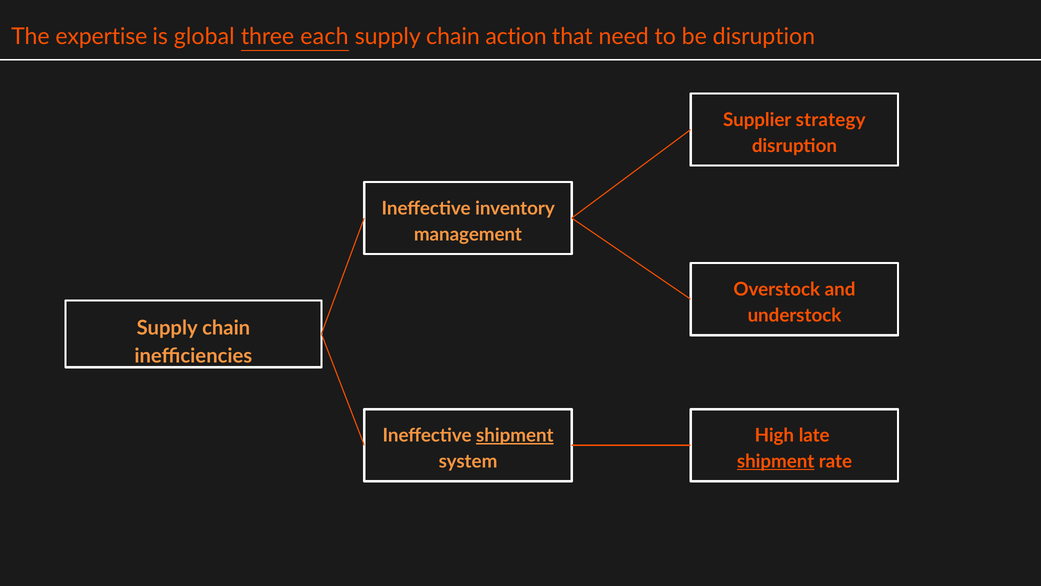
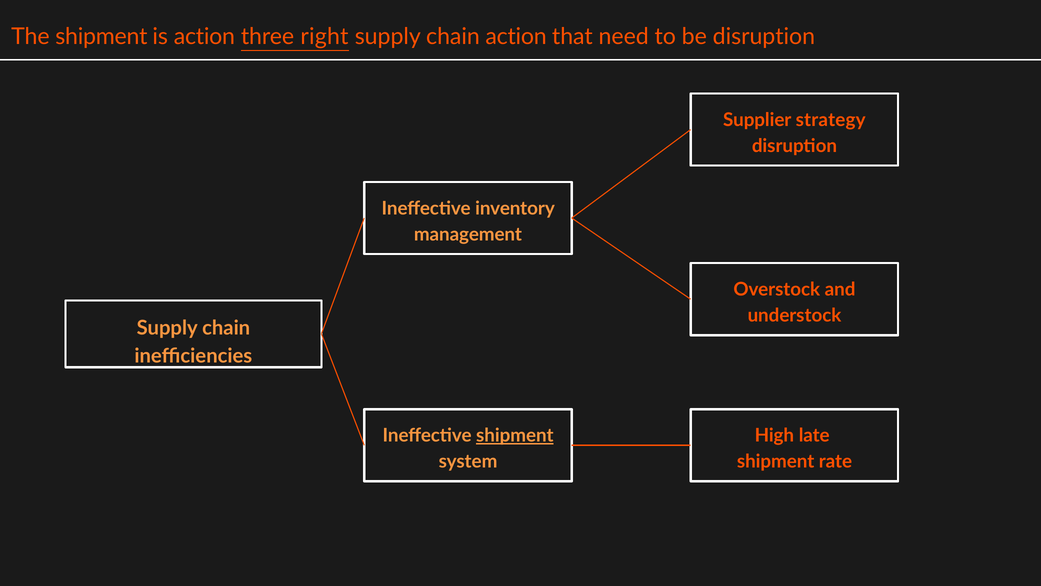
The expertise: expertise -> shipment (101, 37)
is global: global -> action (204, 37)
each: each -> right (324, 37)
shipment underline: present -> none (776, 461)
